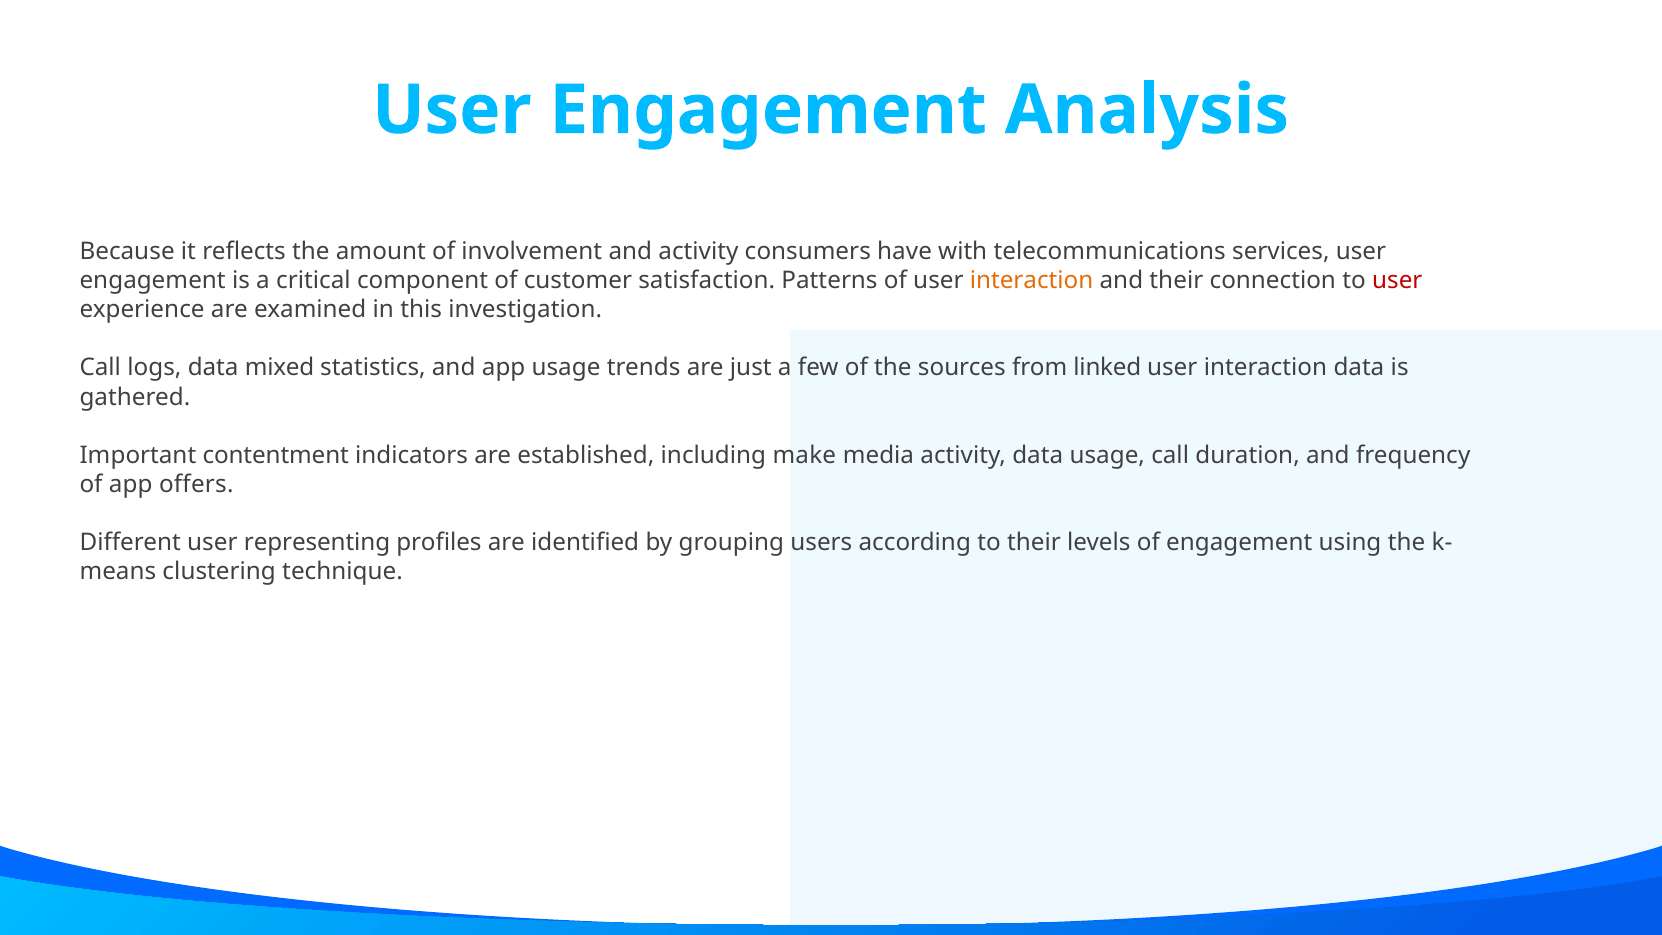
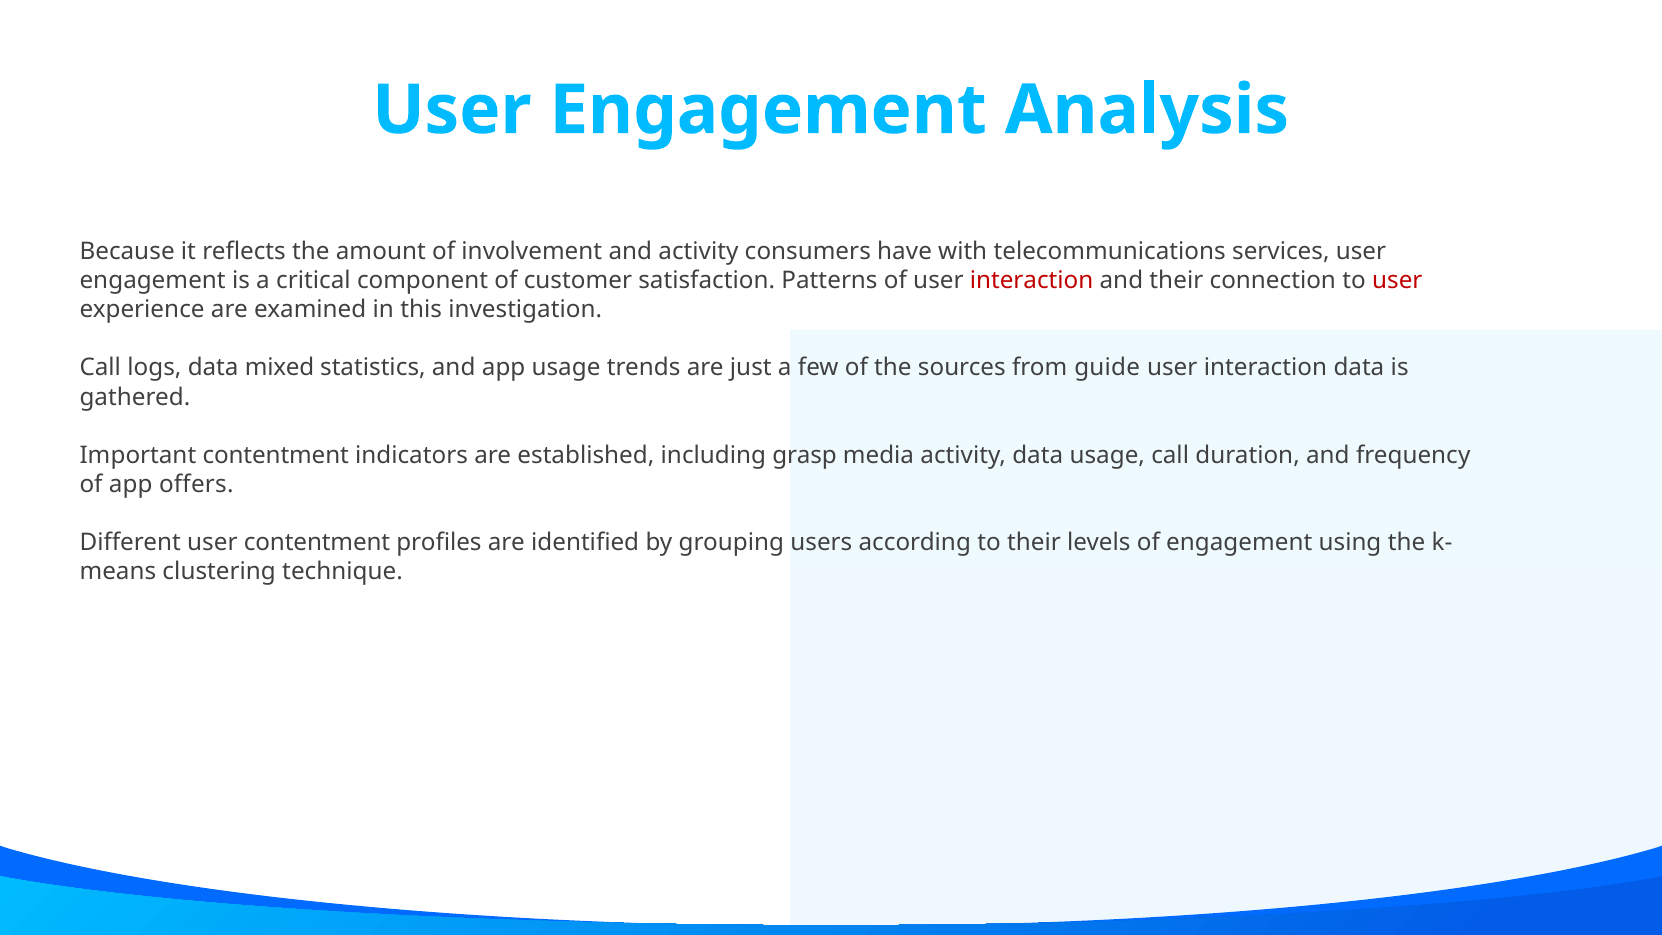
interaction colour: orange -> red (1032, 281)
linked: linked -> guide (1107, 368)
make: make -> grasp (805, 455)
user representing: representing -> contentment (317, 542)
